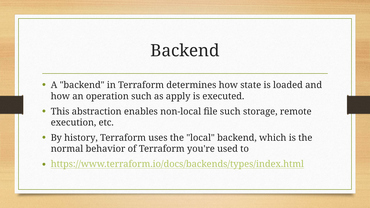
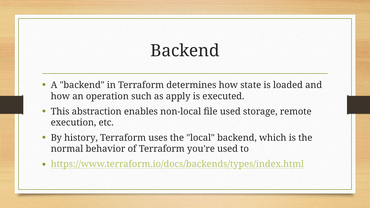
file such: such -> used (230, 112)
